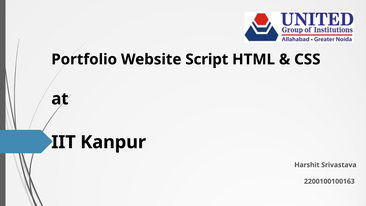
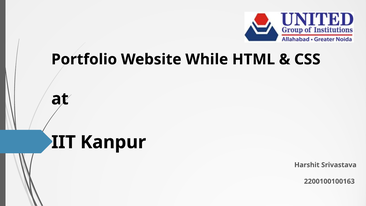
Script: Script -> While (207, 59)
